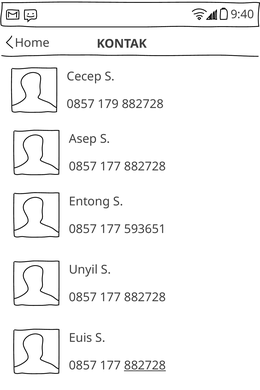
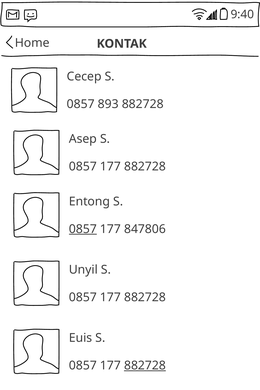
179: 179 -> 893 (108, 104)
0857 underline: none -> present (83, 229)
593651: 593651 -> 847806 (145, 229)
